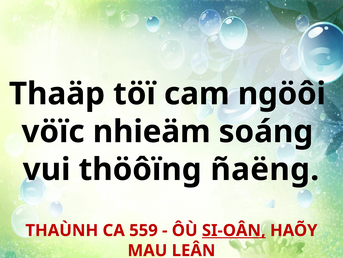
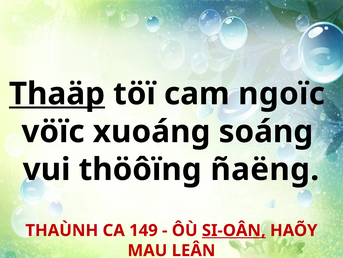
Thaäp underline: none -> present (57, 94)
ngöôi: ngöôi -> ngoïc (282, 94)
nhieäm: nhieäm -> xuoáng (152, 131)
559: 559 -> 149 (143, 230)
